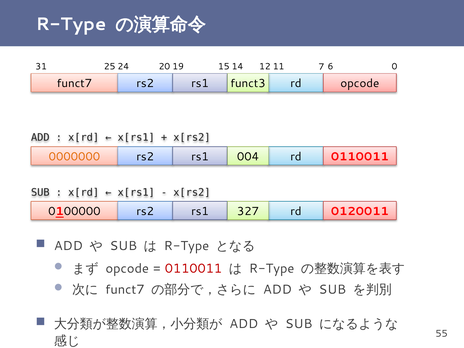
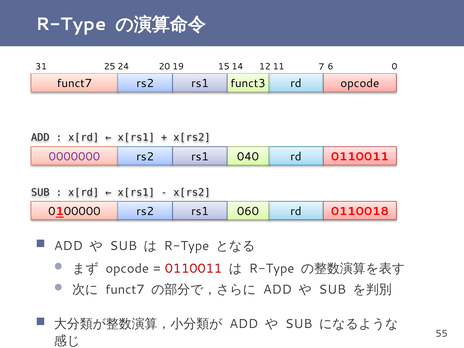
0000000 colour: orange -> purple (74, 157)
004: 004 -> 040 (248, 157)
327: 327 -> 060 (248, 211)
0120011: 0120011 -> 0110018 (360, 211)
